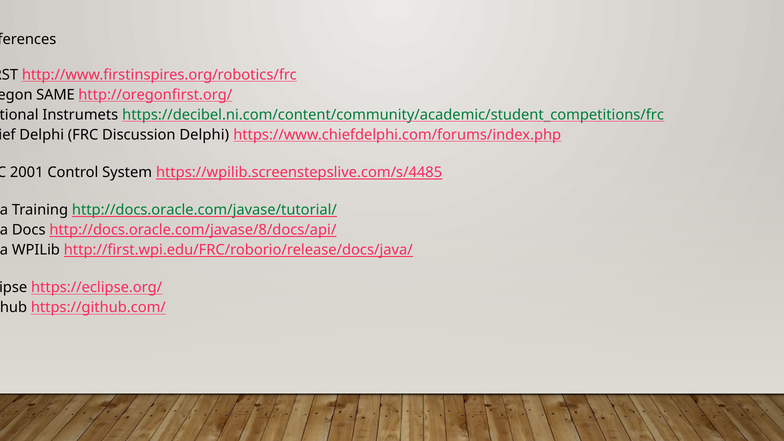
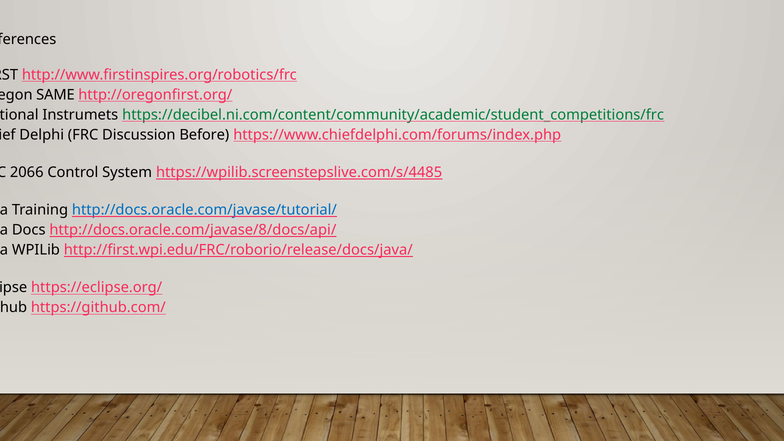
Discussion Delphi: Delphi -> Before (204, 135)
2001: 2001 -> 2066 (27, 172)
http://docs.oracle.com/javase/tutorial/ colour: green -> blue (204, 210)
